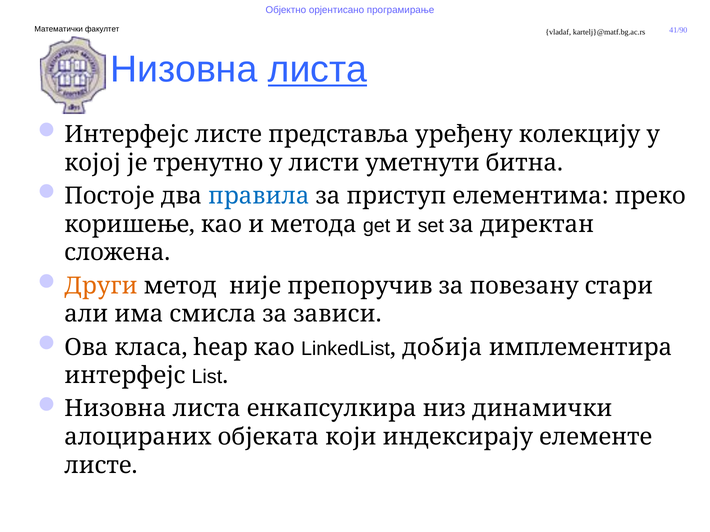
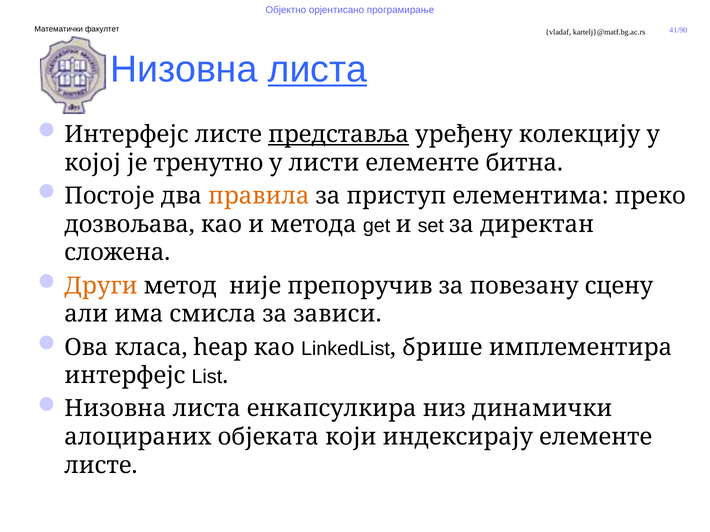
представља underline: none -> present (339, 135)
листи уметнути: уметнути -> елементе (422, 163)
правила colour: blue -> orange (259, 196)
коришење: коришење -> дозвољава (130, 225)
стари: стари -> сцену (619, 286)
добија: добија -> брише (442, 348)
